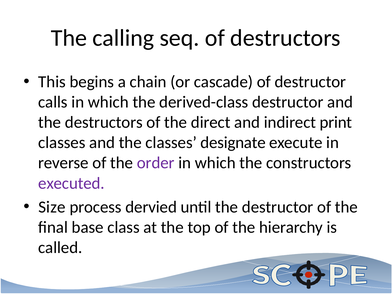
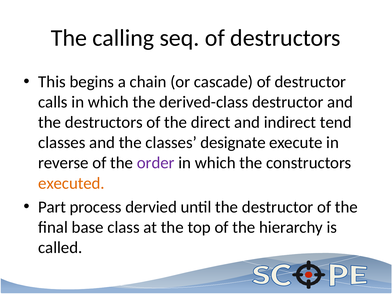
print: print -> tend (336, 122)
executed colour: purple -> orange (71, 183)
Size: Size -> Part (52, 207)
